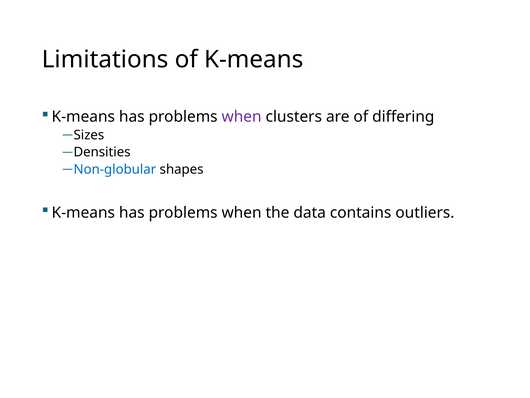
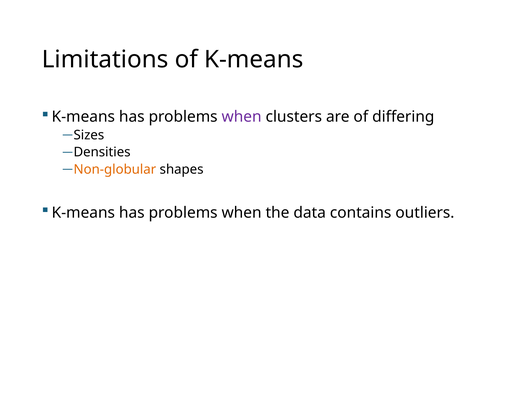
Non-globular colour: blue -> orange (115, 169)
